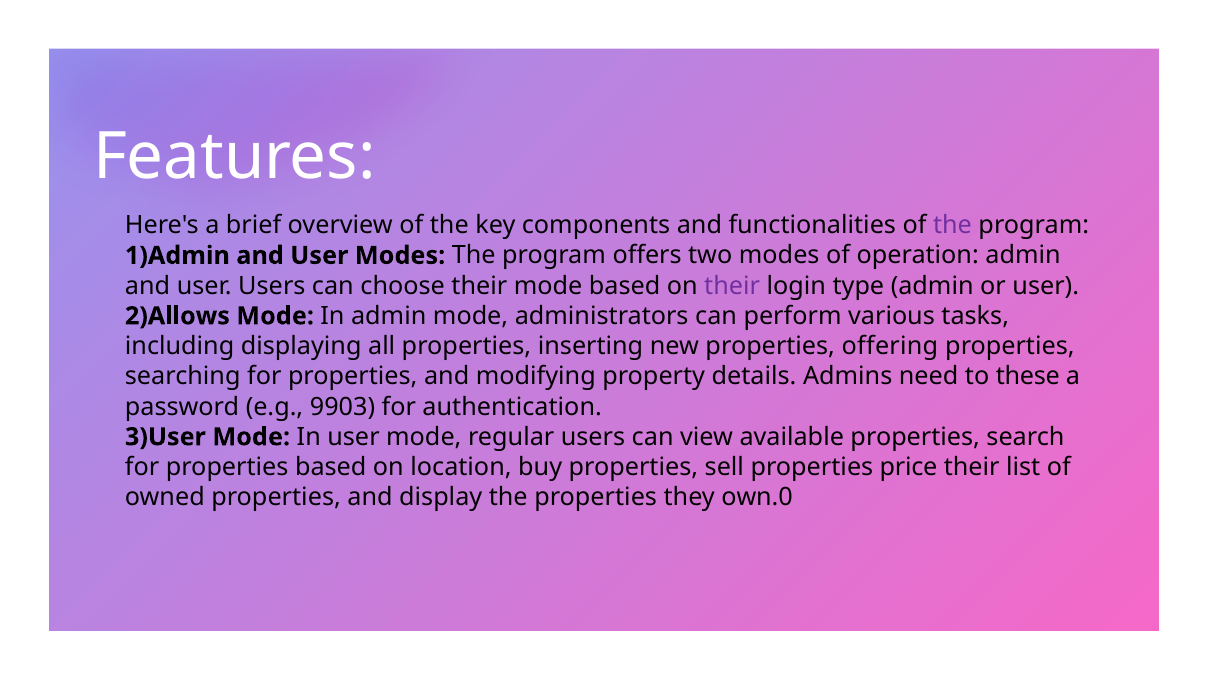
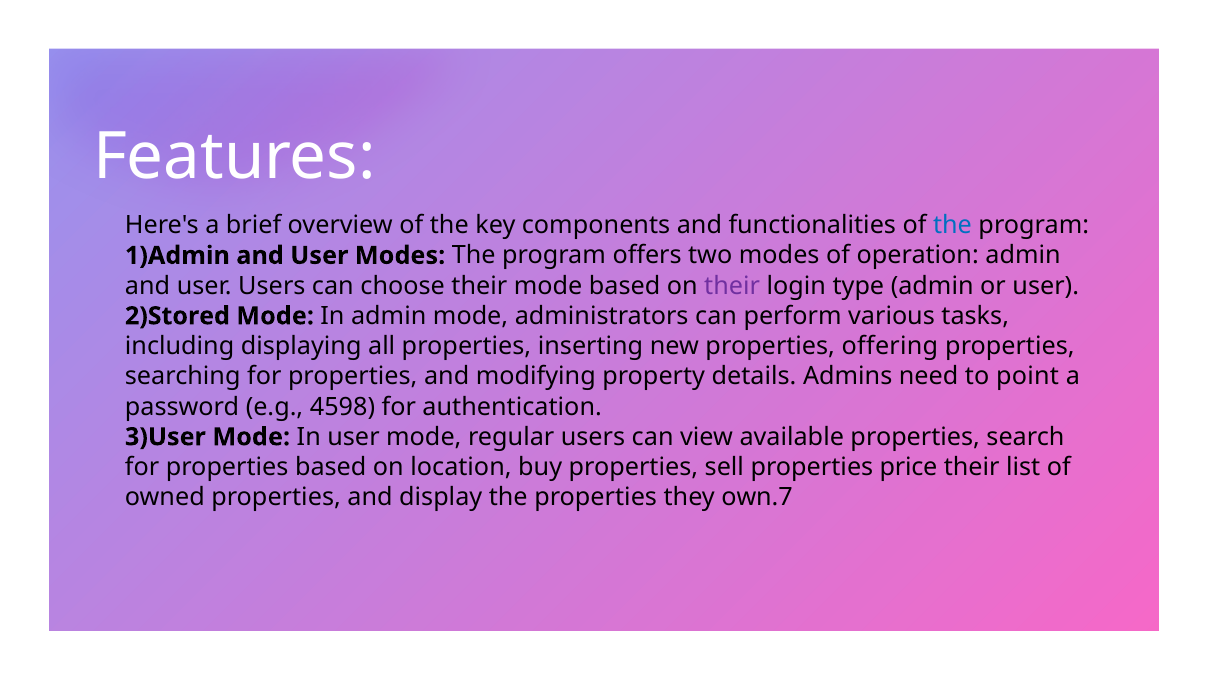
the colour: purple -> blue (952, 225)
2)Allows: 2)Allows -> 2)Stored (177, 316)
these: these -> point (1028, 376)
9903: 9903 -> 4598 (342, 406)
own.0: own.0 -> own.7 (757, 497)
